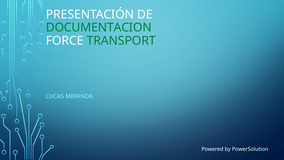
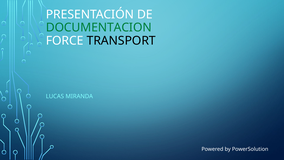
TRANSPORT colour: green -> black (121, 41)
